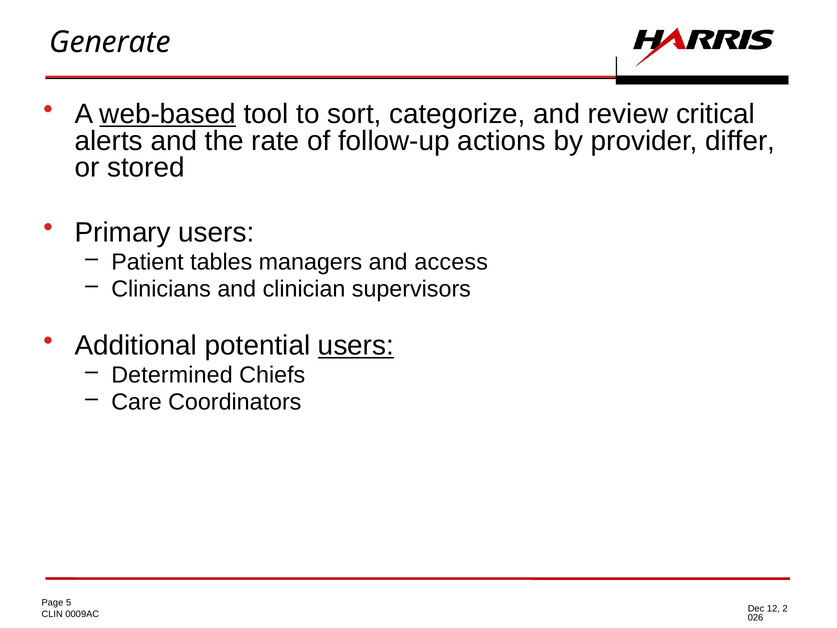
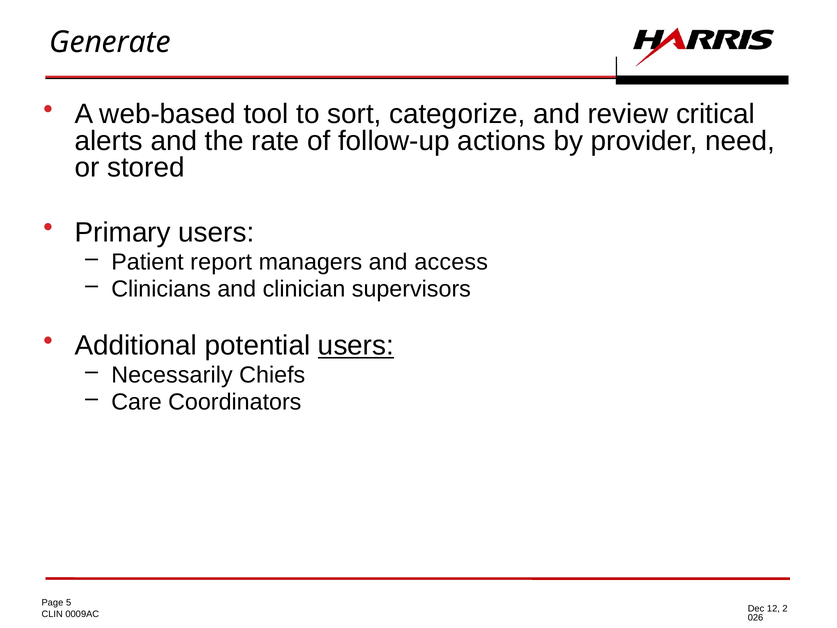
web-based underline: present -> none (168, 114)
differ: differ -> need (740, 141)
tables: tables -> report (221, 262)
Determined: Determined -> Necessarily (172, 375)
